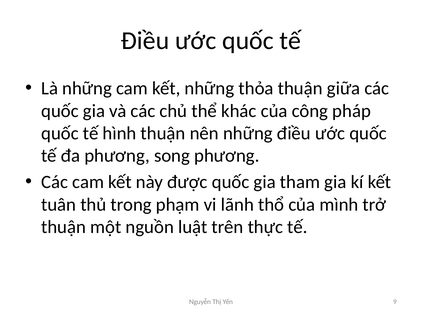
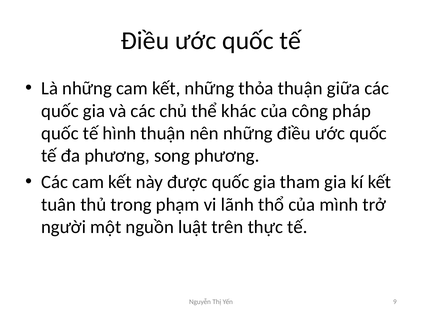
thuận: thuận -> người (64, 227)
